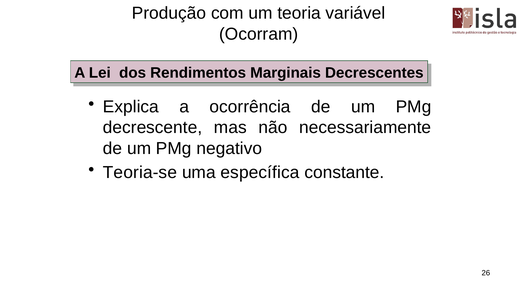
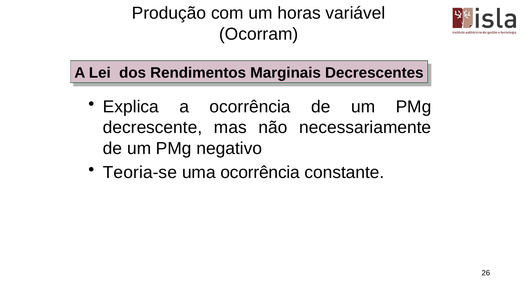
teoria: teoria -> horas (299, 13)
uma específica: específica -> ocorrência (260, 173)
